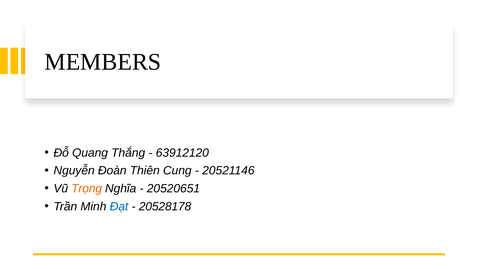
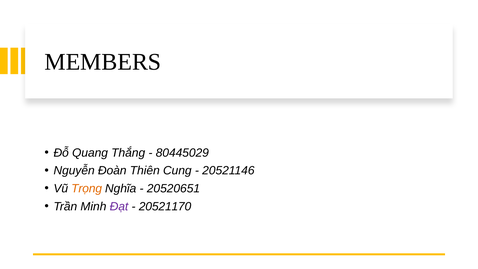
63912120: 63912120 -> 80445029 (182, 153)
Đạt colour: blue -> purple (119, 206)
20528178: 20528178 -> 20521170 (165, 206)
